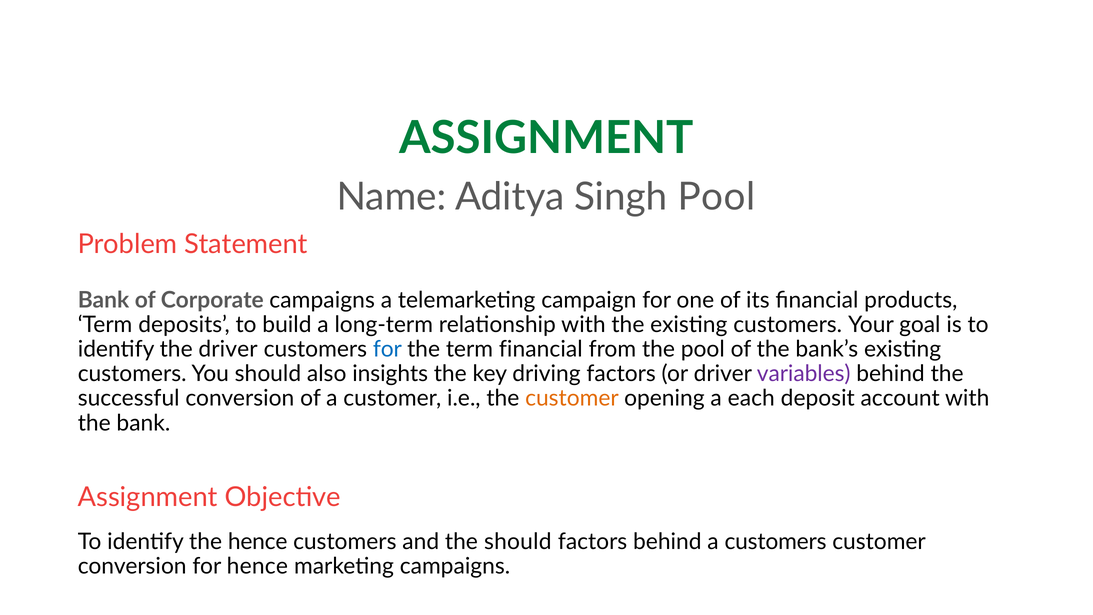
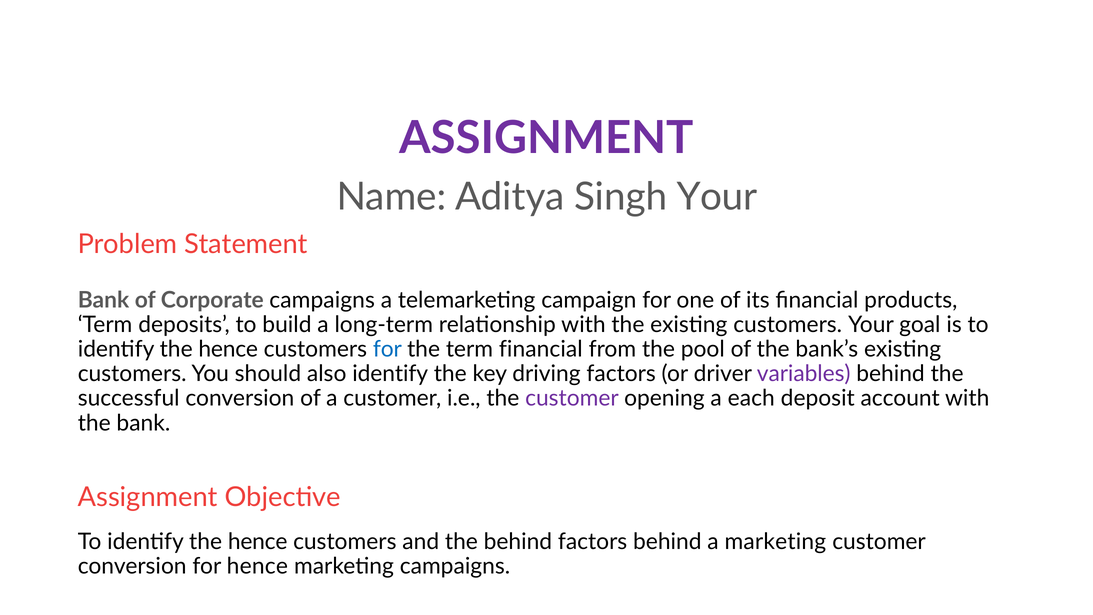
ASSIGNMENT colour: green -> purple (546, 138)
Singh Pool: Pool -> Your (717, 197)
driver: driver -> hence (228, 349)
also insights: insights -> identify (390, 374)
customer colour: orange -> purple (572, 398)
the should: should -> behind (518, 542)
a customers: customers -> marketing (775, 542)
